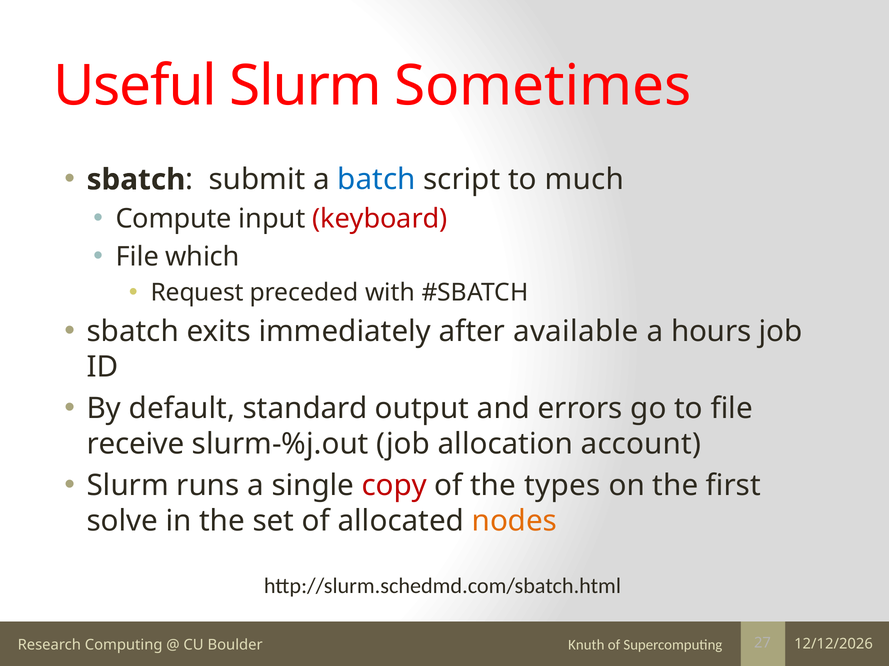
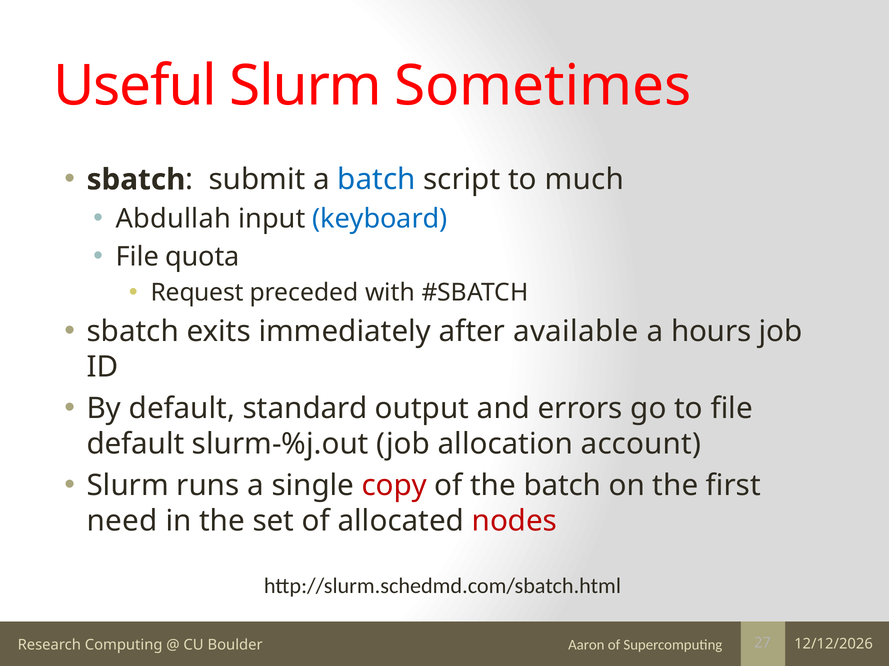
Compute: Compute -> Abdullah (173, 219)
keyboard colour: red -> blue (380, 219)
which: which -> quota (202, 257)
receive: receive -> default (136, 445)
the types: types -> batch (562, 486)
solve: solve -> need (122, 522)
nodes colour: orange -> red (514, 522)
Knuth: Knuth -> Aaron (586, 646)
